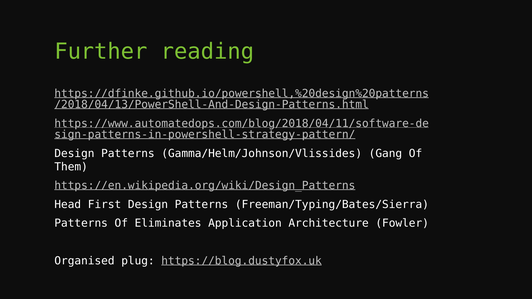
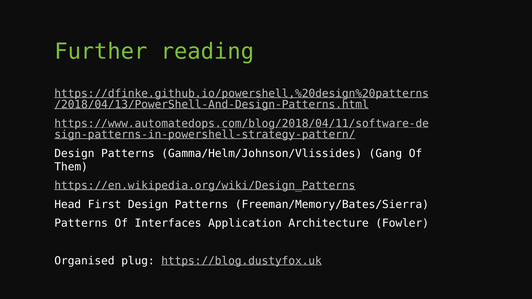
Freeman/Typing/Bates/Sierra: Freeman/Typing/Bates/Sierra -> Freeman/Memory/Bates/Sierra (332, 205)
Eliminates: Eliminates -> Interfaces (168, 223)
